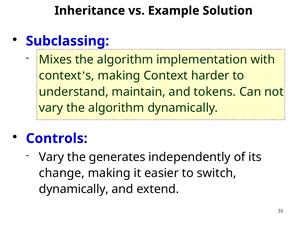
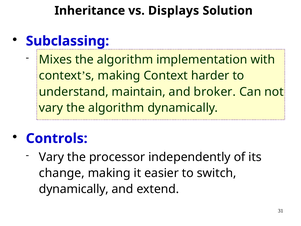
Example: Example -> Displays (174, 11)
tokens: tokens -> broker (215, 92)
generates: generates -> processor (117, 157)
